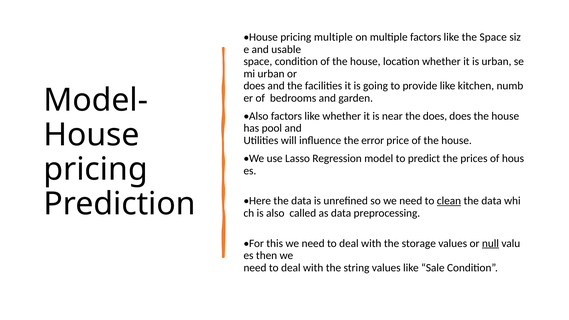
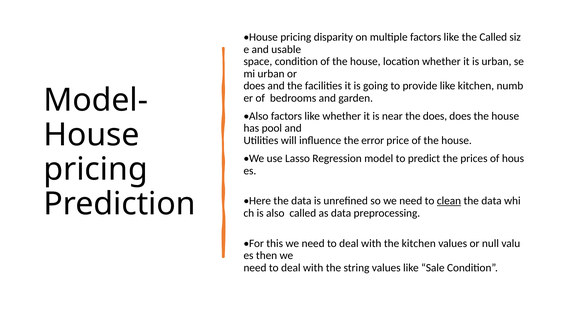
pricing multiple: multiple -> disparity (333, 37)
the Space: Space -> Called (493, 37)
the storage: storage -> kitchen (419, 243)
null underline: present -> none (490, 243)
